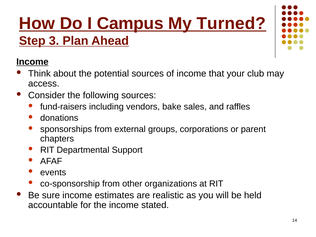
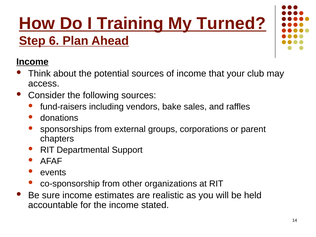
Campus: Campus -> Training (130, 24)
3: 3 -> 6 (54, 41)
